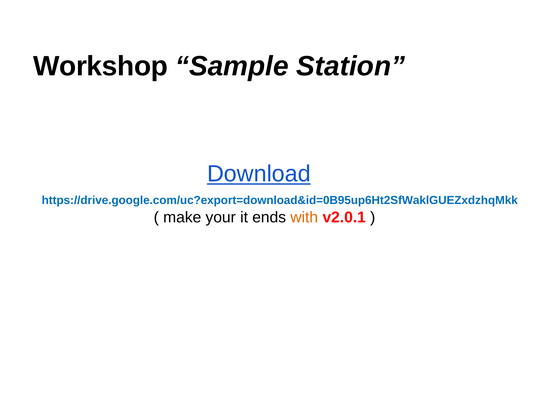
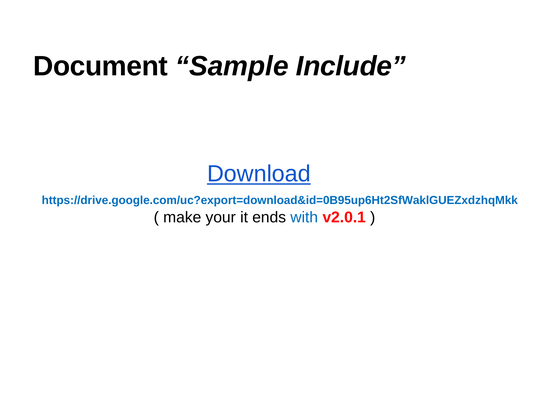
Workshop: Workshop -> Document (101, 66)
Station: Station -> Include (351, 66)
with colour: orange -> blue (304, 217)
